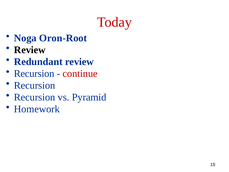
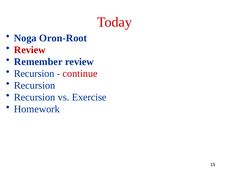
Review colour: black -> red (30, 50)
Redundant: Redundant -> Remember (38, 62)
Pyramid: Pyramid -> Exercise (89, 97)
